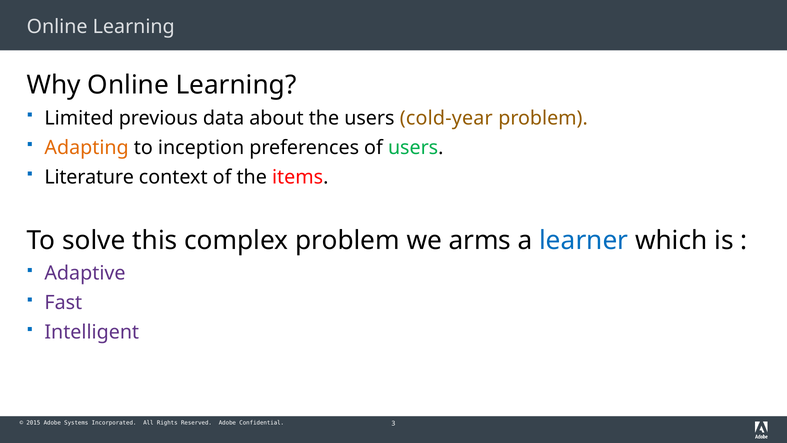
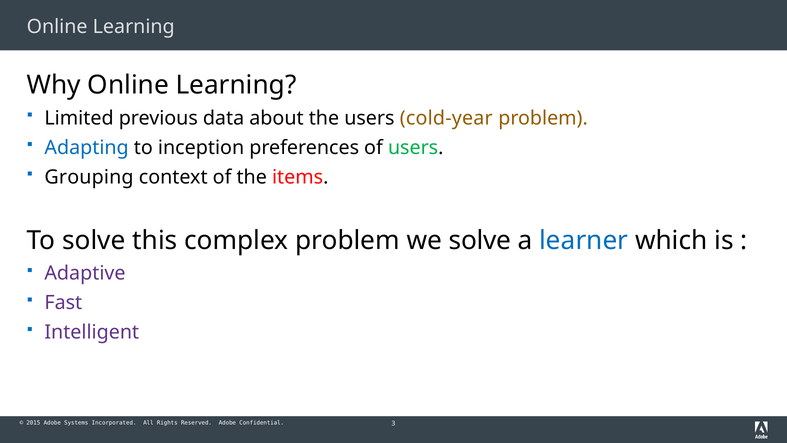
Adapting colour: orange -> blue (87, 148)
Literature: Literature -> Grouping (89, 177)
we arms: arms -> solve (480, 240)
